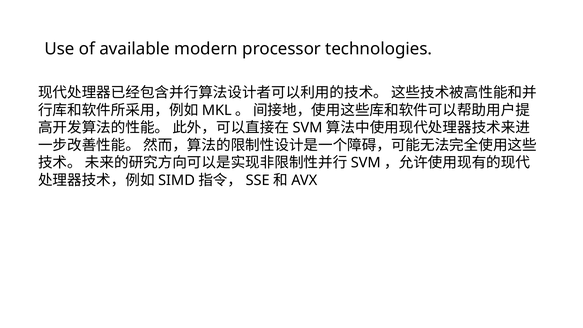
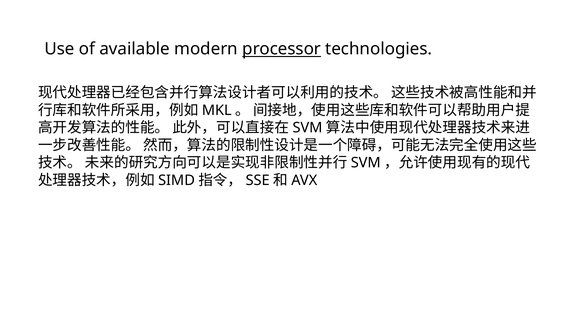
processor underline: none -> present (282, 49)
